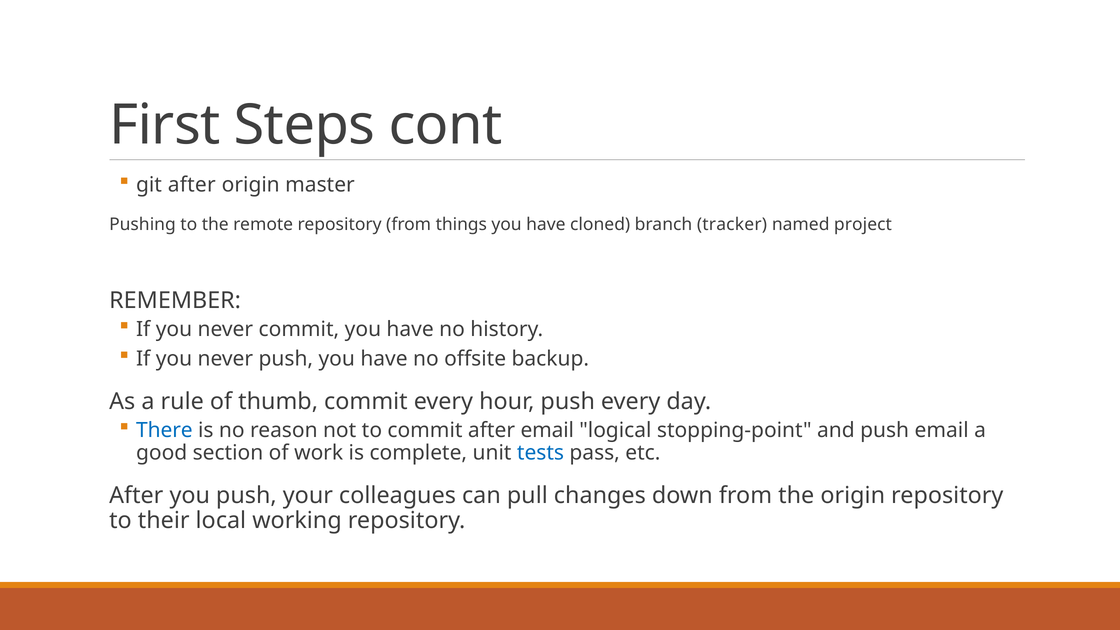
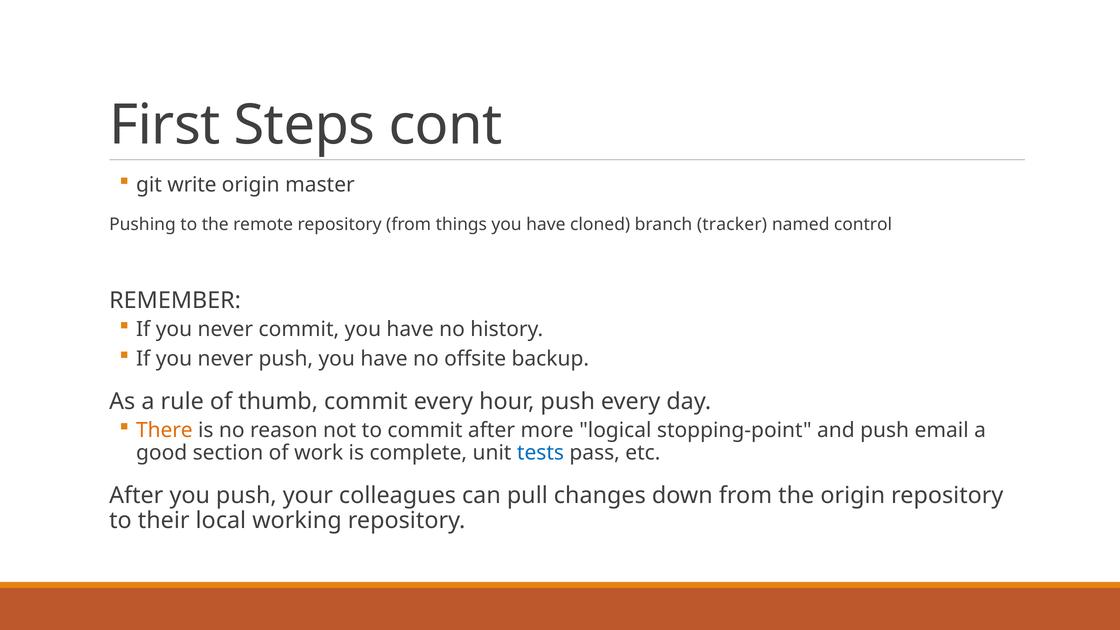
git after: after -> write (192, 185)
project: project -> control (863, 224)
There colour: blue -> orange (164, 430)
after email: email -> more (547, 430)
